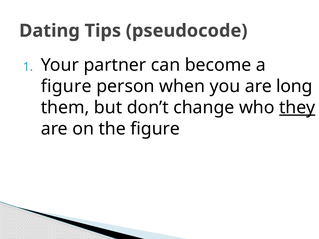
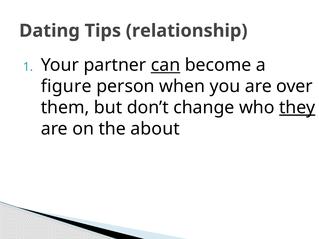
pseudocode: pseudocode -> relationship (187, 31)
can underline: none -> present (166, 65)
long: long -> over (294, 86)
the figure: figure -> about (155, 129)
